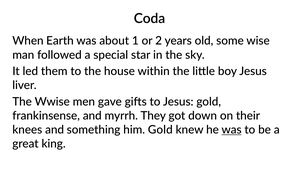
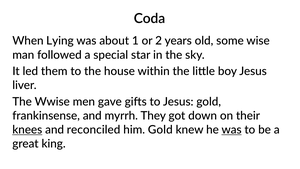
Earth: Earth -> Lying (60, 41)
knees underline: none -> present (27, 130)
something: something -> reconciled (94, 130)
